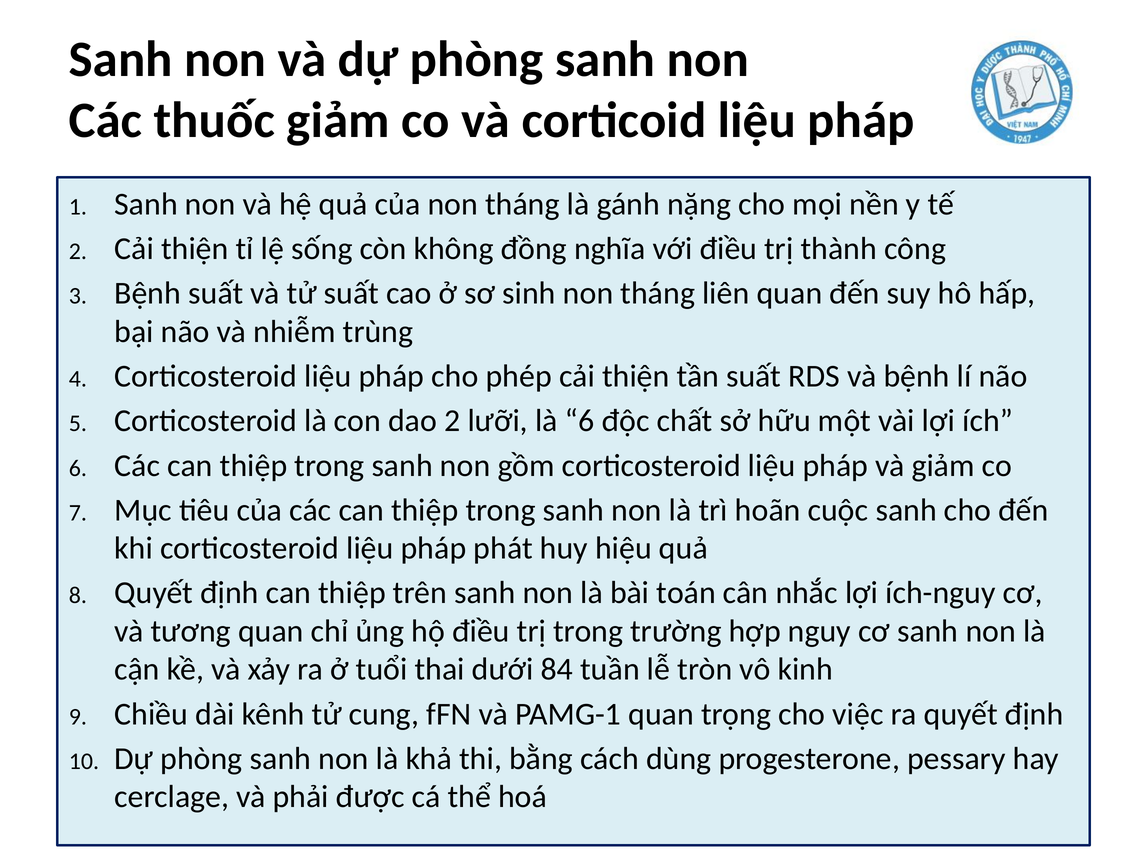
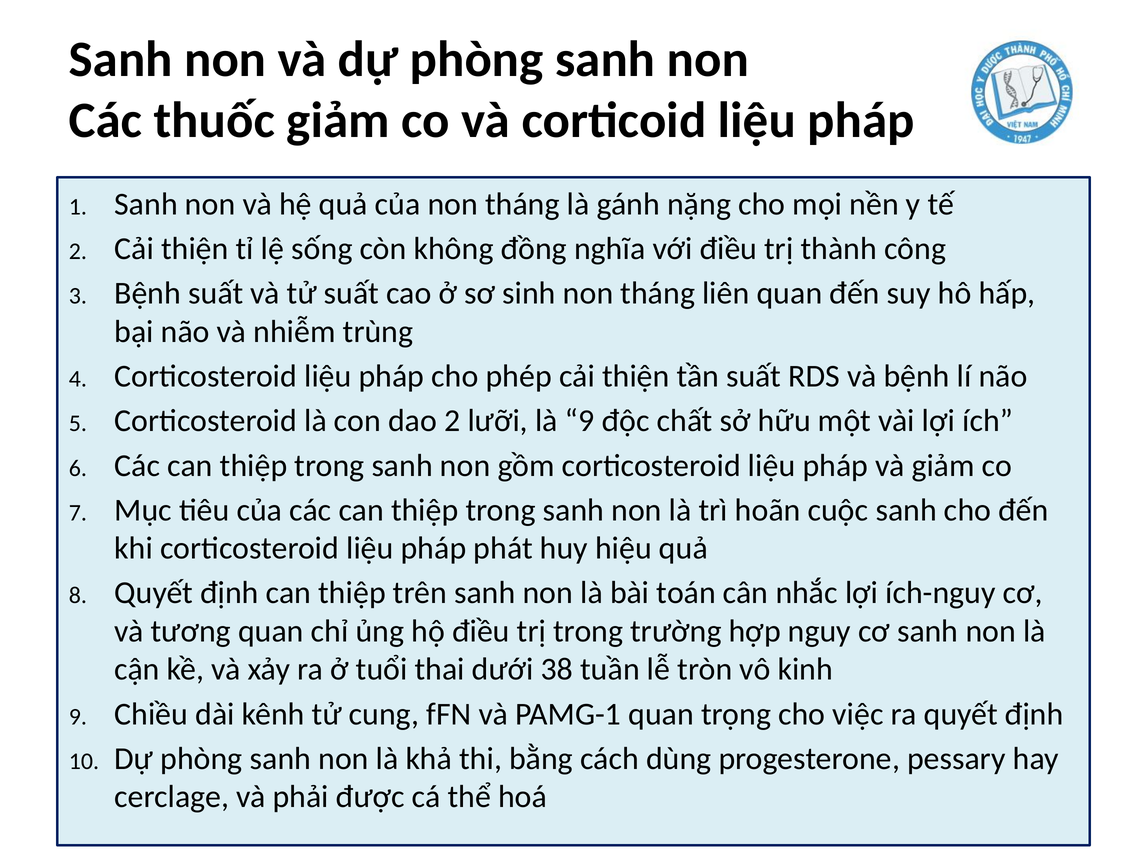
là 6: 6 -> 9 (580, 421)
84: 84 -> 38 (557, 670)
